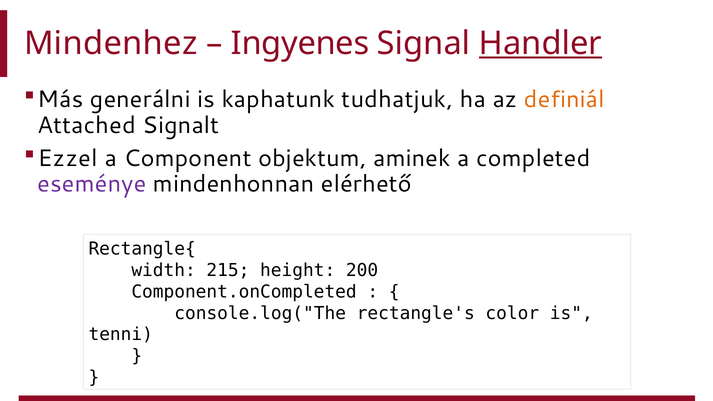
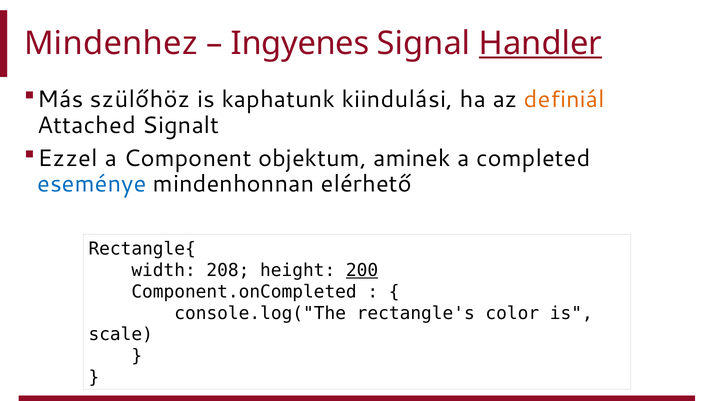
generálni: generálni -> szülőhöz (140, 100)
tudhatjuk: tudhatjuk -> kiindulási (397, 100)
eseménye colour: purple -> blue (92, 184)
215: 215 -> 208 (228, 270)
200 underline: none -> present (362, 270)
tenni: tenni -> scale (121, 335)
